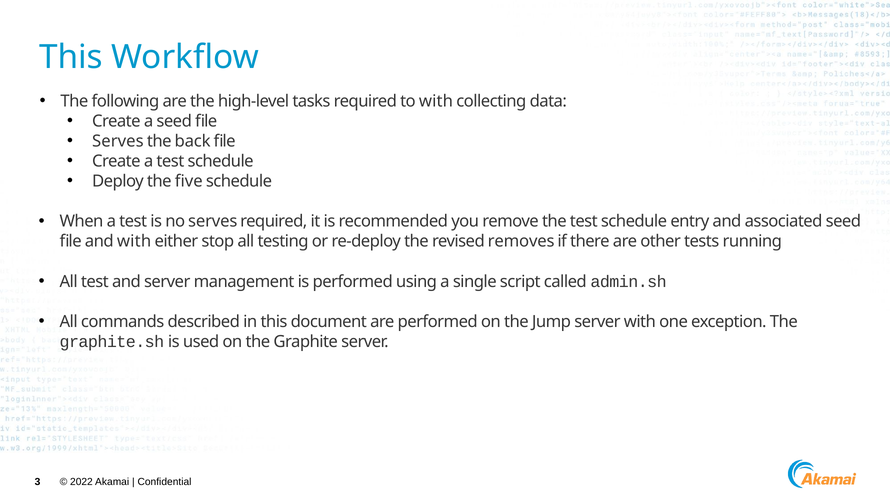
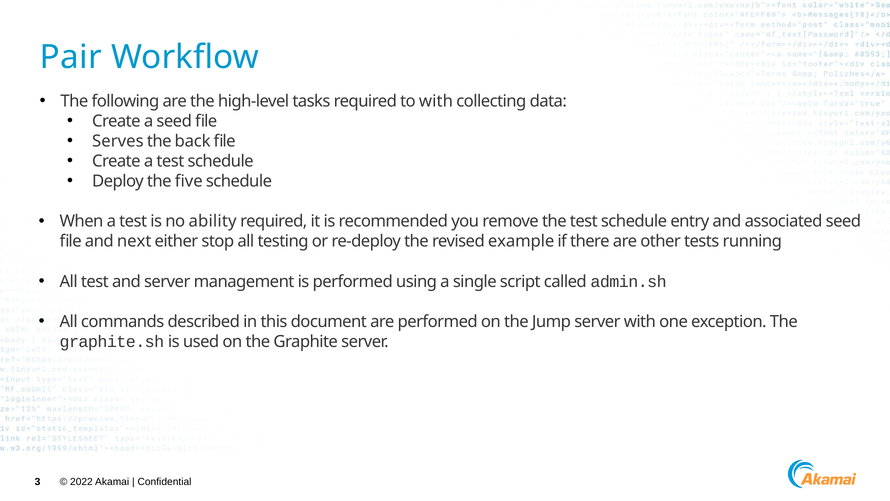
This: This -> Pair (71, 57)
no serves: serves -> ability (213, 221)
and with: with -> next (134, 241)
removes: removes -> example (521, 241)
